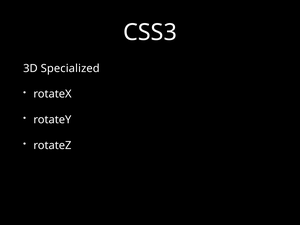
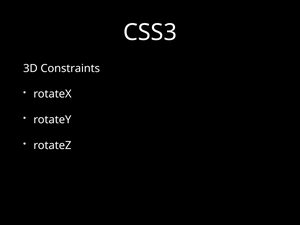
Specialized: Specialized -> Constraints (70, 68)
